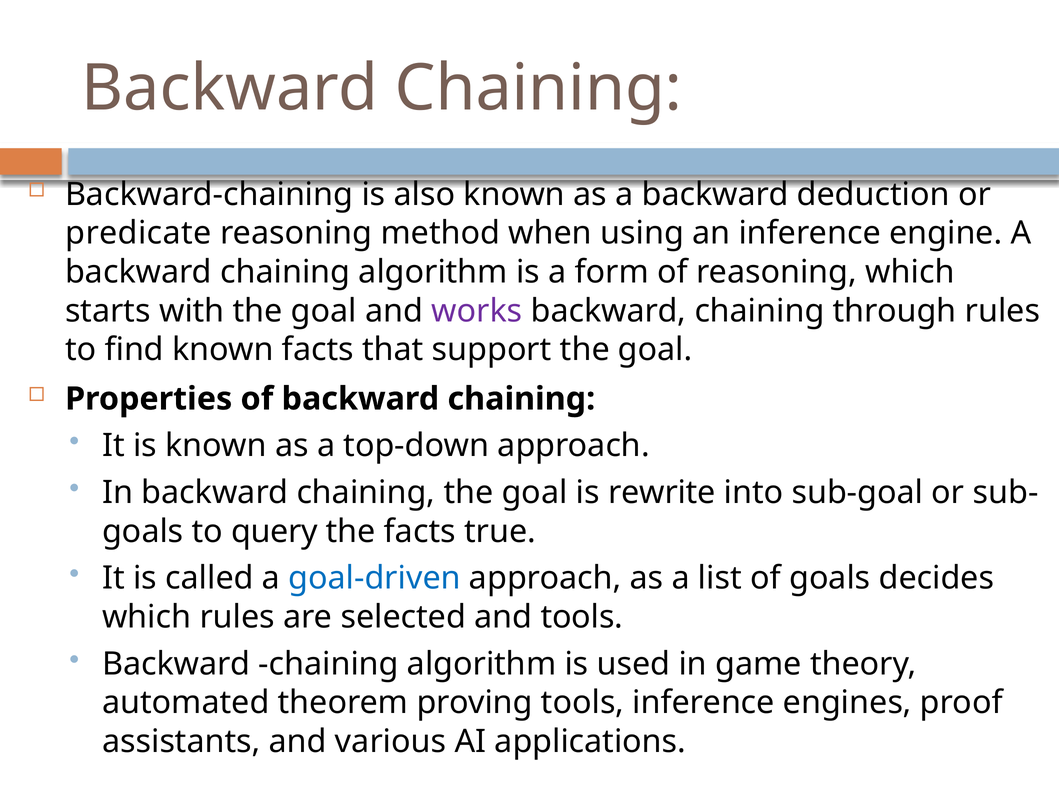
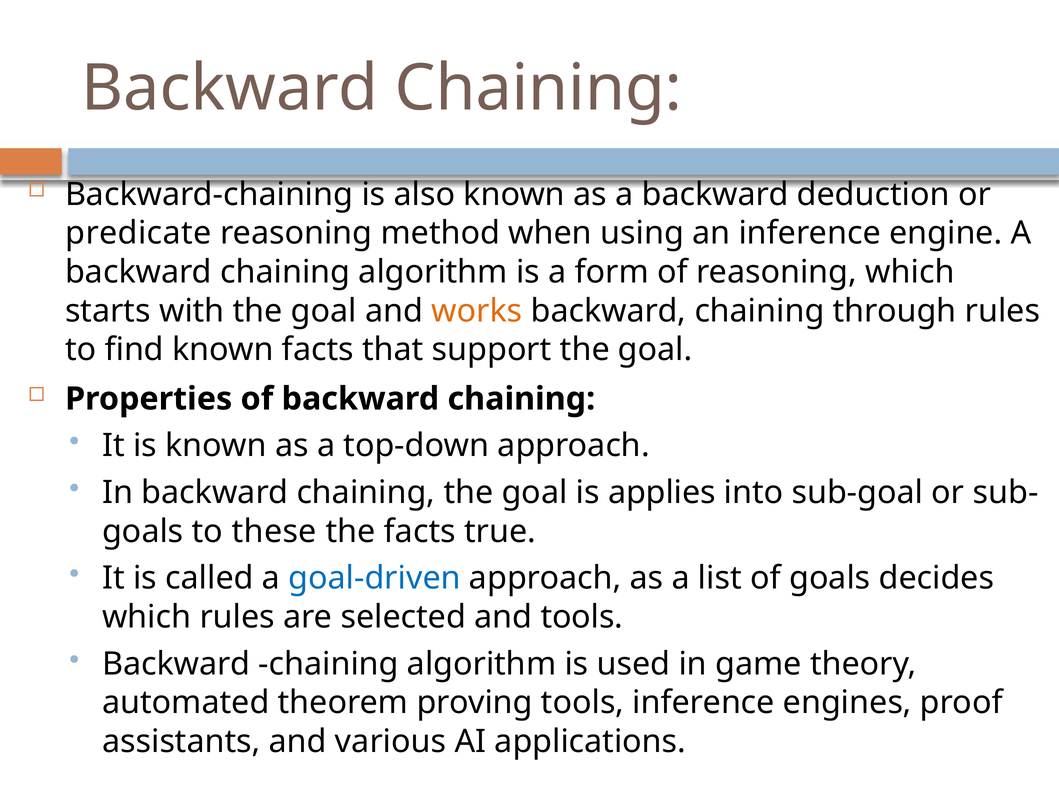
works colour: purple -> orange (477, 311)
rewrite: rewrite -> applies (662, 493)
query: query -> these (274, 532)
